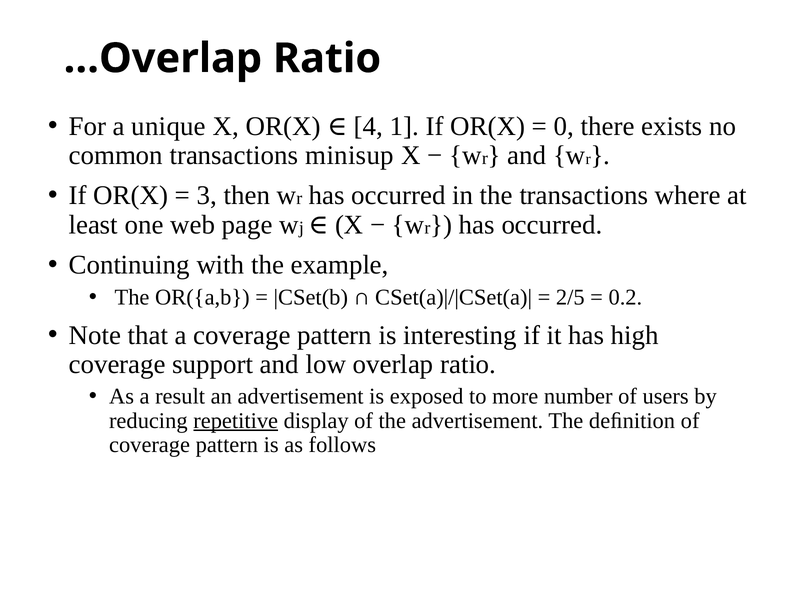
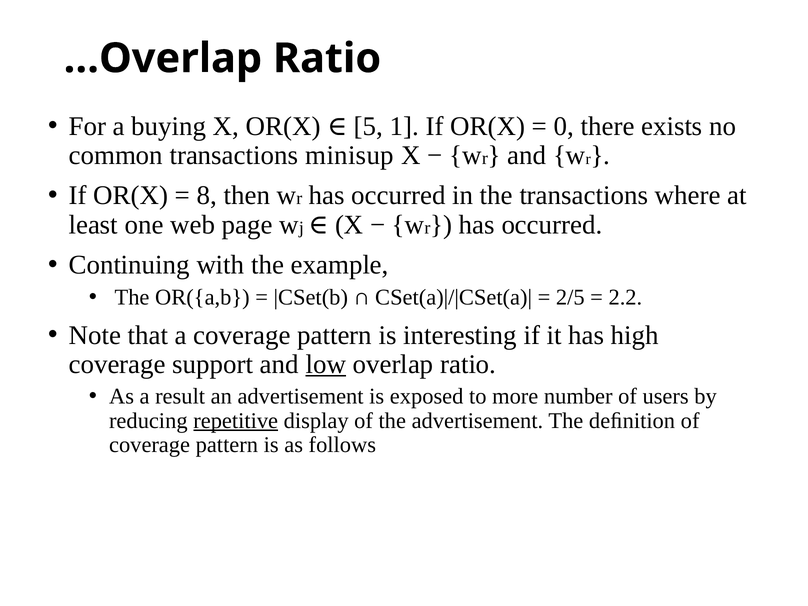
unique: unique -> buying (169, 126)
4: 4 -> 5 (369, 126)
3: 3 -> 8 (207, 196)
0.2: 0.2 -> 2.2 (625, 297)
low underline: none -> present (326, 364)
